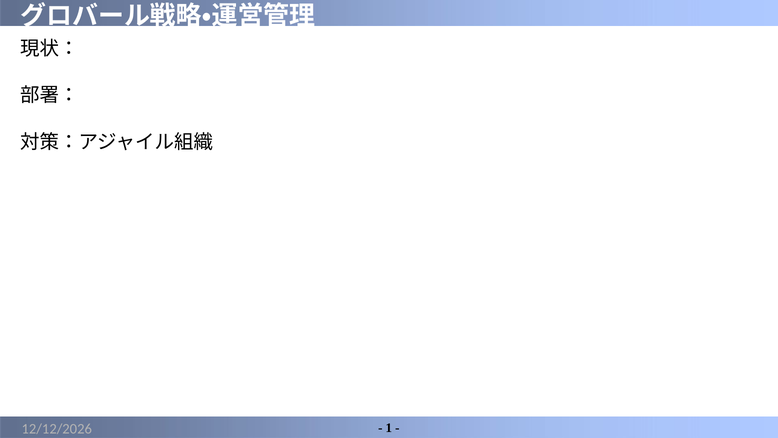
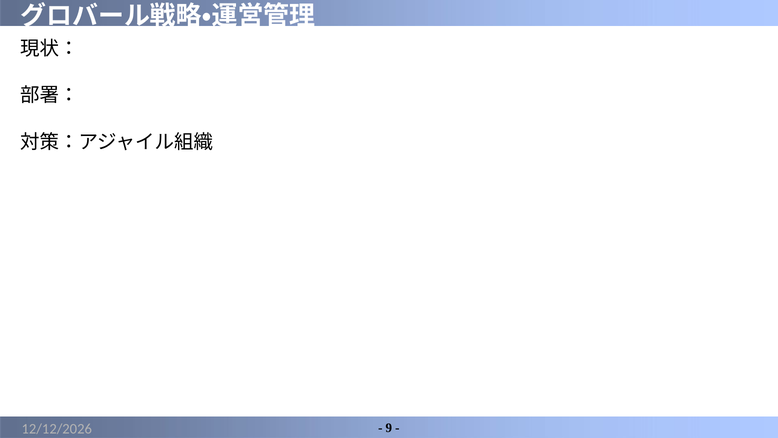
1: 1 -> 9 (389, 428)
